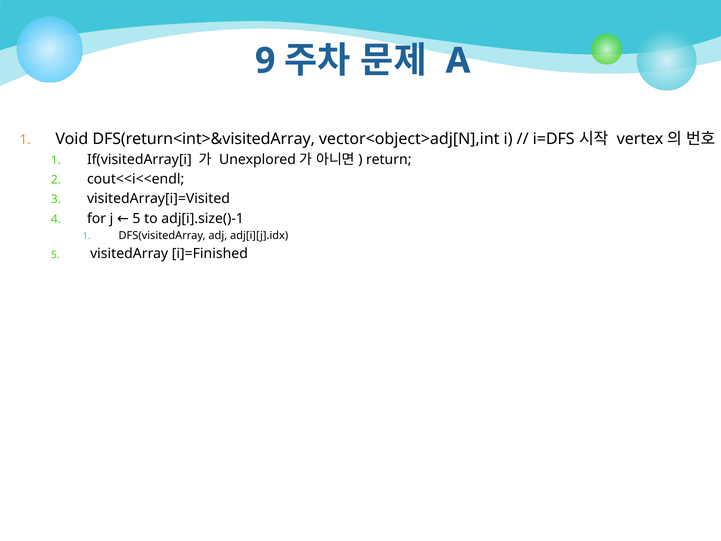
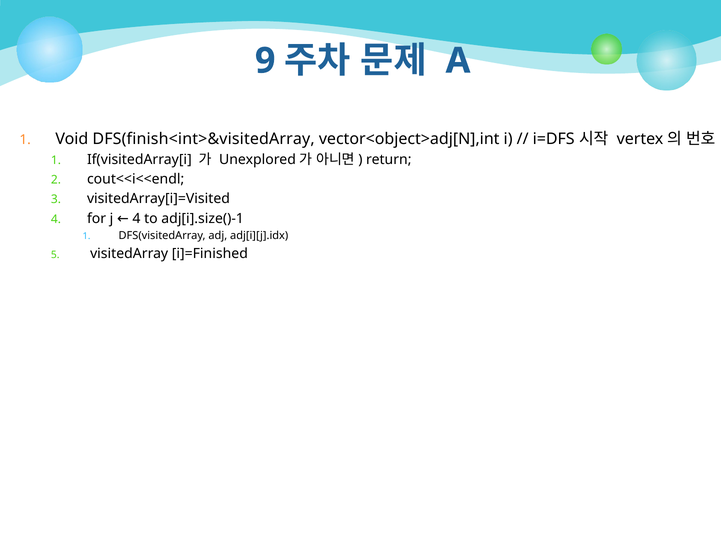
DFS(return<int>&visitedArray: DFS(return<int>&visitedArray -> DFS(finish<int>&visitedArray (204, 139)
j 5: 5 -> 4 (136, 218)
